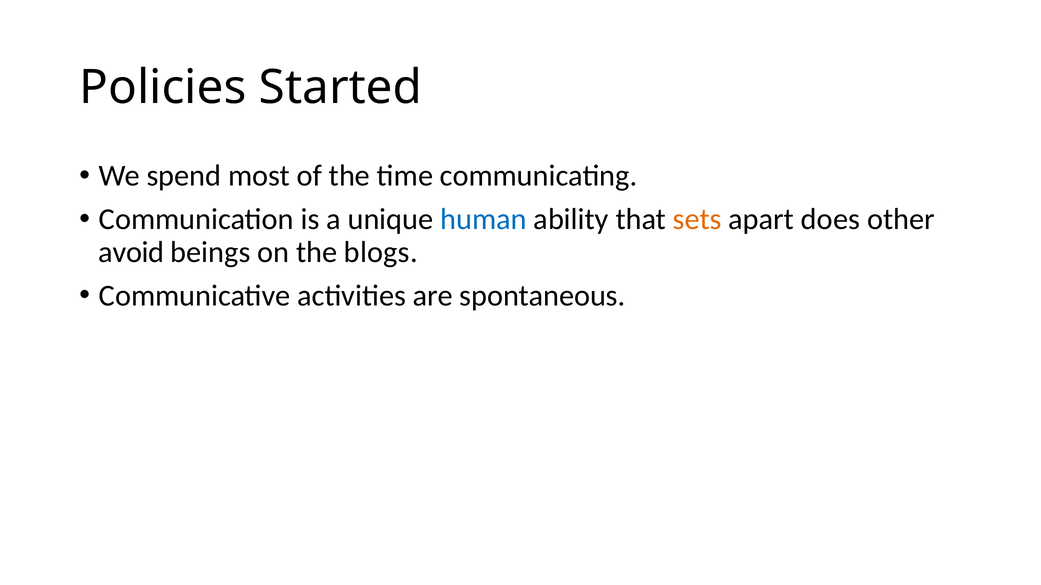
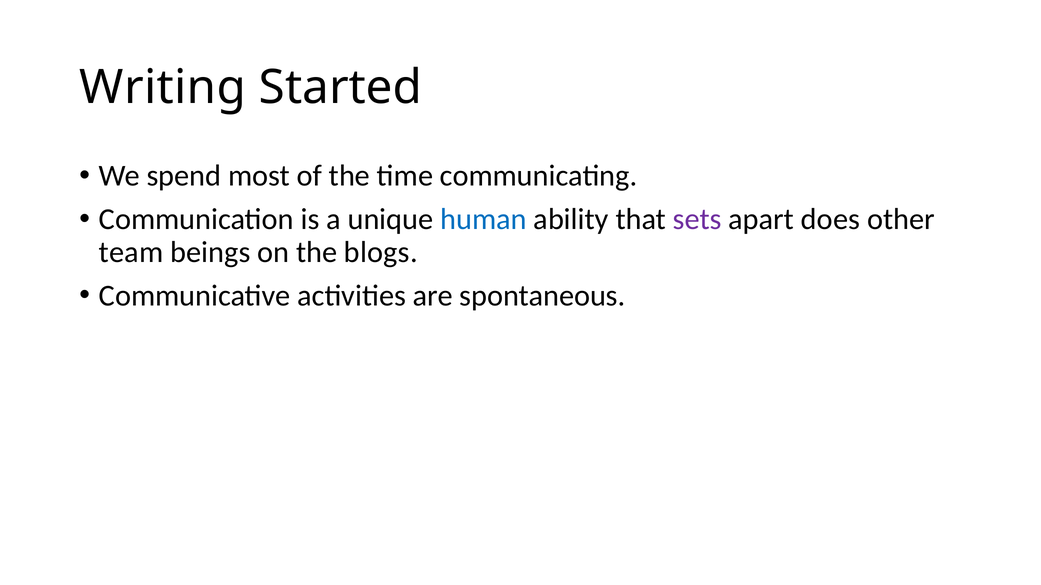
Policies: Policies -> Writing (163, 87)
sets colour: orange -> purple (697, 220)
avoid: avoid -> team (131, 252)
